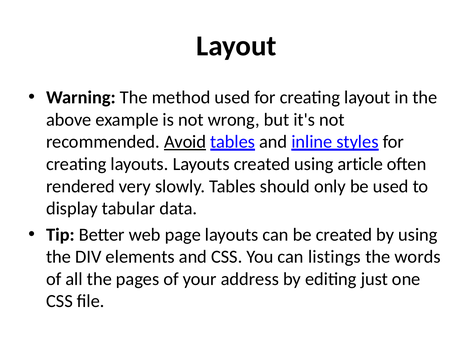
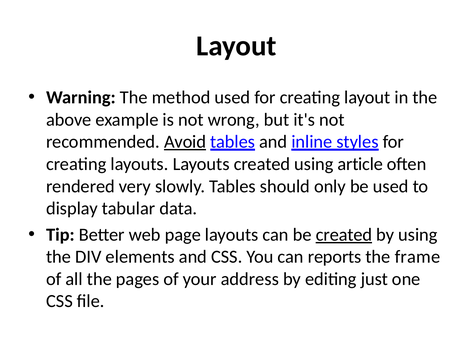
created underline: none -> present (344, 235)
listings: listings -> reports (335, 257)
words: words -> frame (417, 257)
